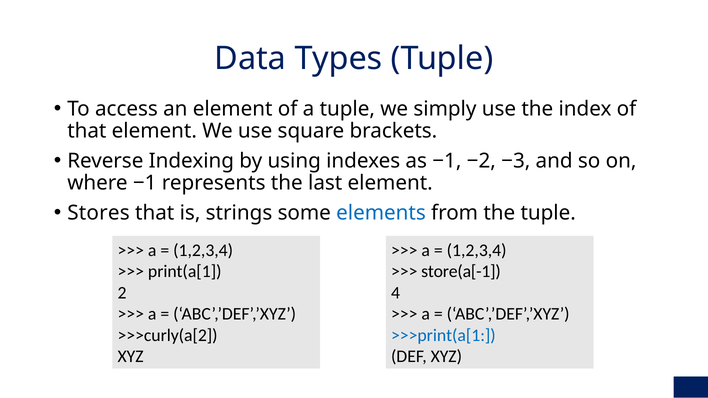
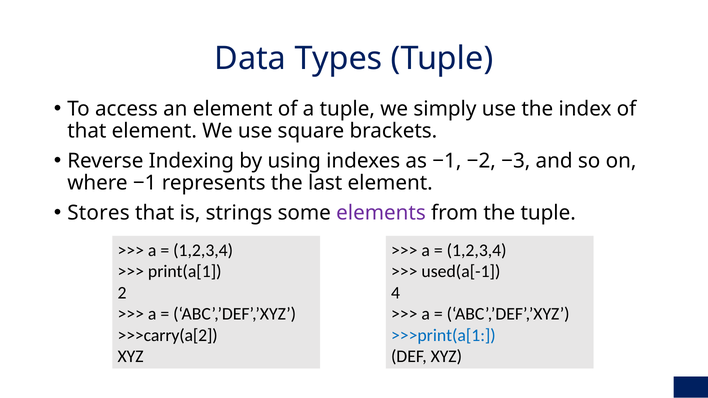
elements colour: blue -> purple (381, 213)
store(a[-1: store(a[-1 -> used(a[-1 (461, 272)
>>>curly(a[2: >>>curly(a[2 -> >>>carry(a[2 (168, 335)
